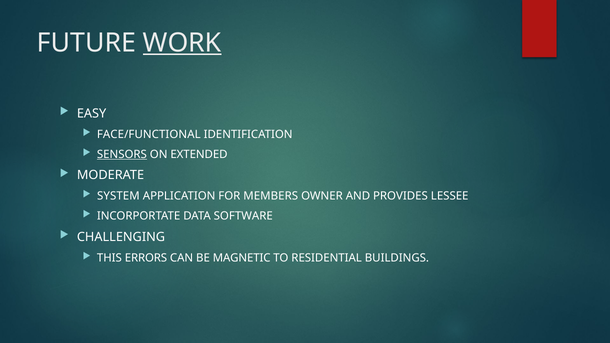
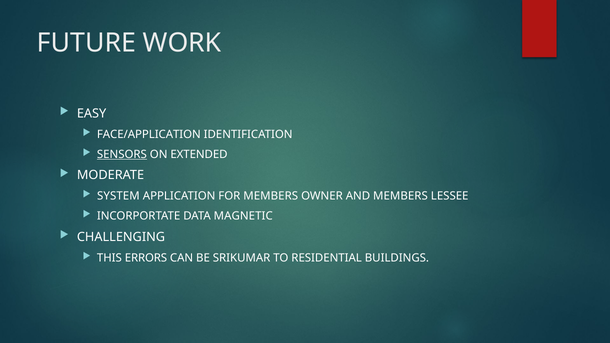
WORK underline: present -> none (182, 43)
FACE/FUNCTIONAL: FACE/FUNCTIONAL -> FACE/APPLICATION (149, 134)
AND PROVIDES: PROVIDES -> MEMBERS (400, 196)
SOFTWARE: SOFTWARE -> MAGNETIC (243, 216)
MAGNETIC: MAGNETIC -> SRIKUMAR (242, 258)
